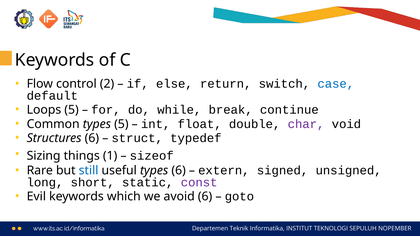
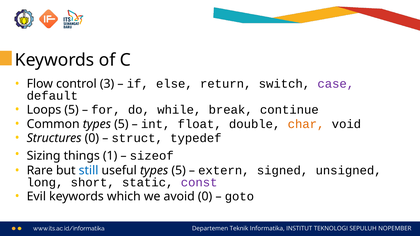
2: 2 -> 3 (107, 84)
case colour: blue -> purple (336, 84)
char colour: purple -> orange (306, 124)
Structures 6: 6 -> 0 (92, 138)
useful types 6: 6 -> 5 (179, 171)
avoid 6: 6 -> 0 (205, 197)
